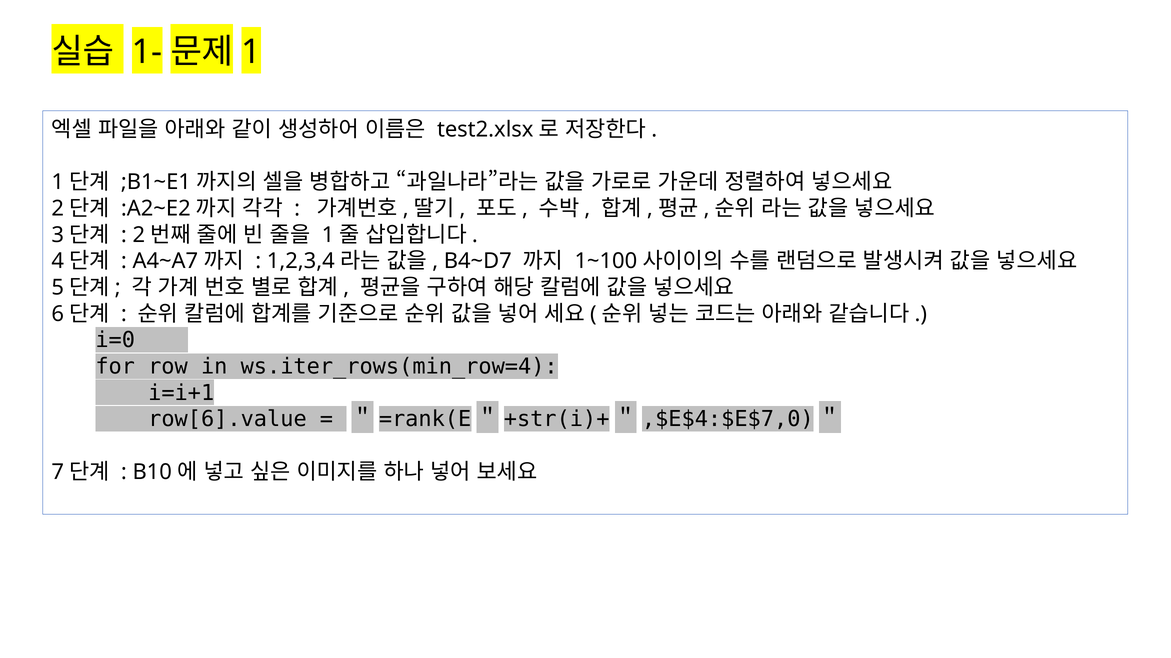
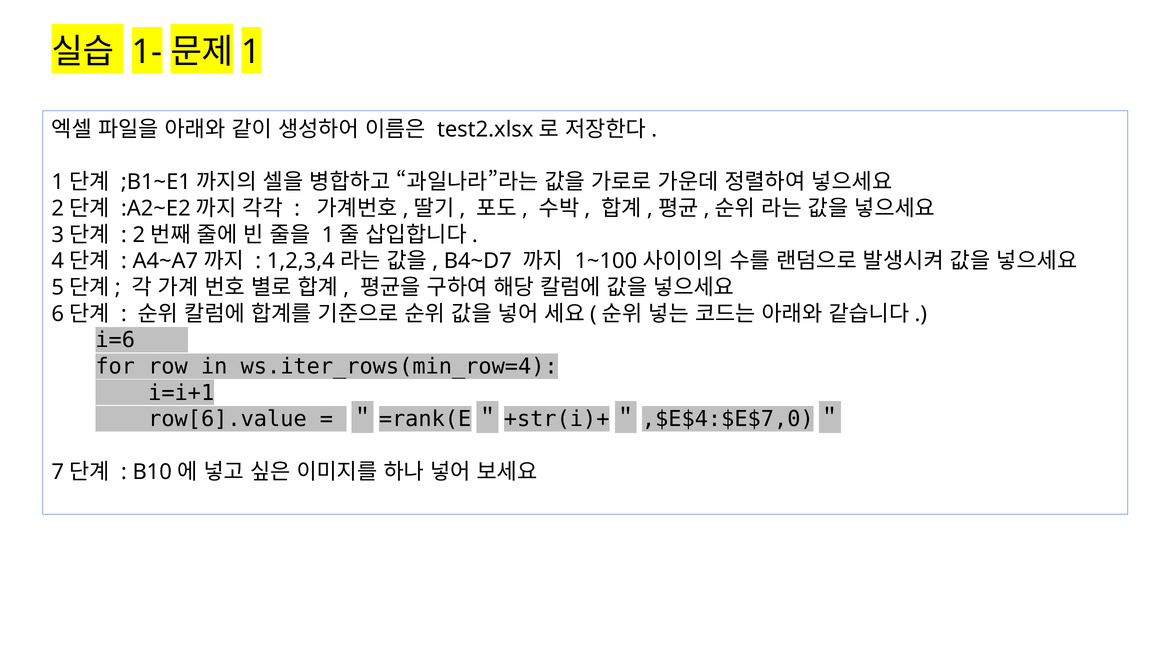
i=0: i=0 -> i=6 (115, 341)
